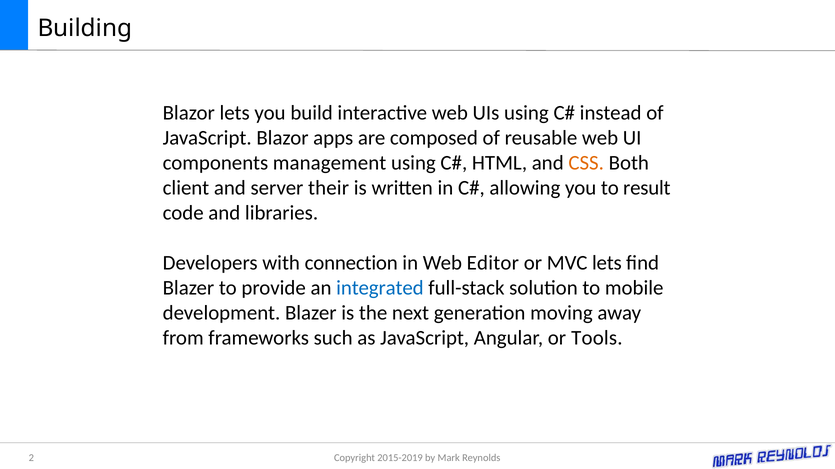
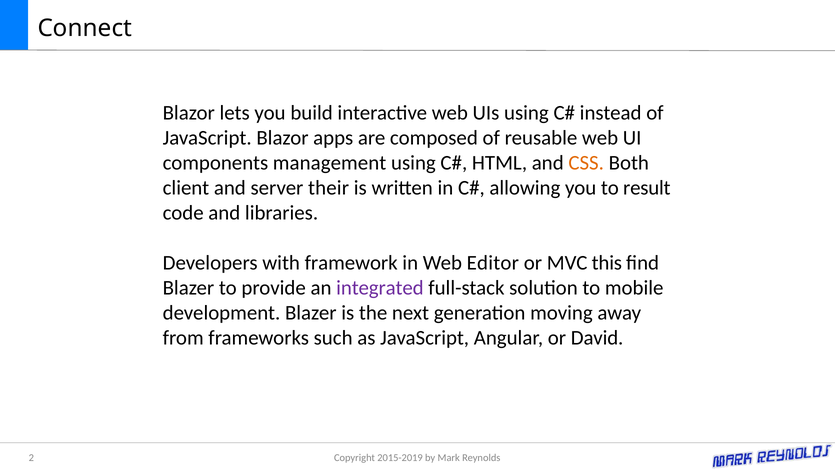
Building: Building -> Connect (85, 28)
connection: connection -> framework (351, 263)
MVC lets: lets -> this (607, 263)
integrated colour: blue -> purple (380, 288)
Tools: Tools -> David (597, 338)
